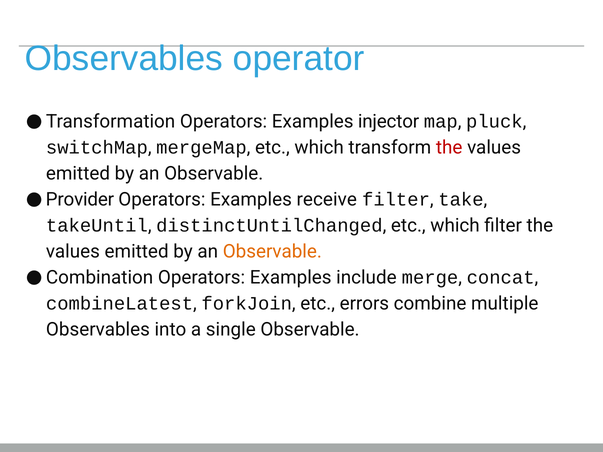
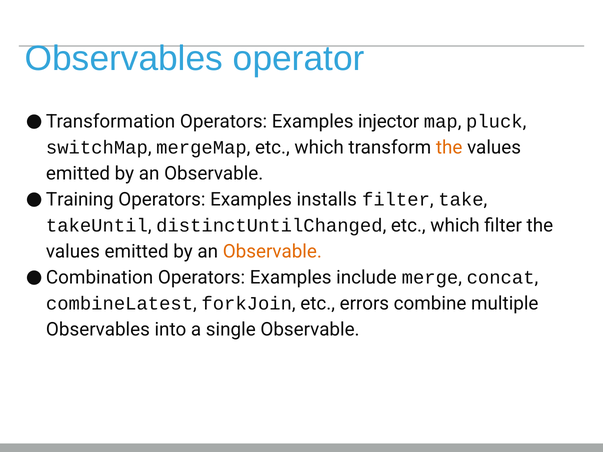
the colour: red -> orange (449, 148)
Provider: Provider -> Training (80, 200)
receive: receive -> installs (327, 200)
